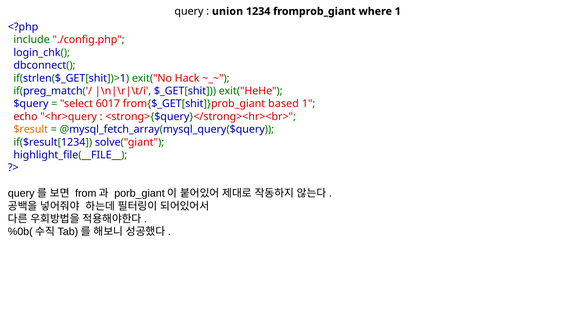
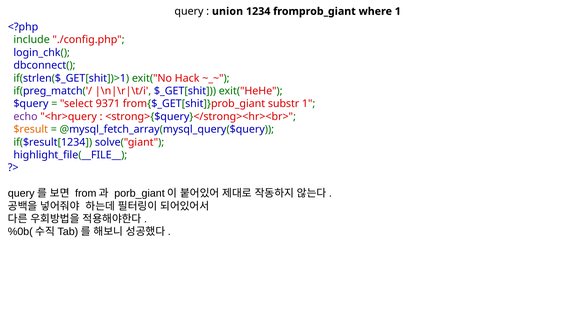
6017: 6017 -> 9371 (108, 104)
based: based -> substr (284, 104)
echo colour: red -> purple (26, 117)
